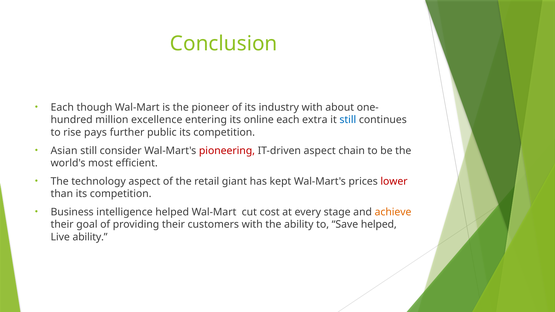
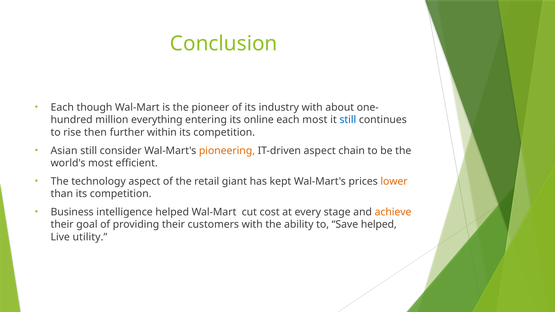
excellence: excellence -> everything (157, 120)
each extra: extra -> most (315, 120)
pays: pays -> then (95, 132)
public: public -> within (162, 132)
pioneering colour: red -> orange (227, 151)
lower colour: red -> orange (394, 181)
Live ability: ability -> utility (90, 237)
